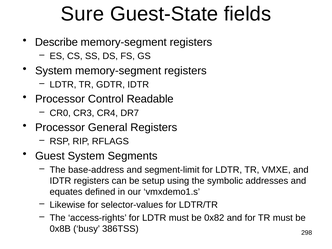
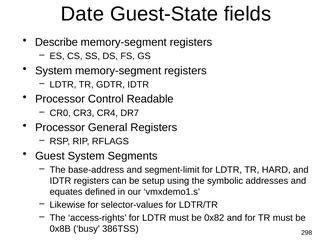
Sure: Sure -> Date (82, 14)
VMXE: VMXE -> HARD (276, 170)
